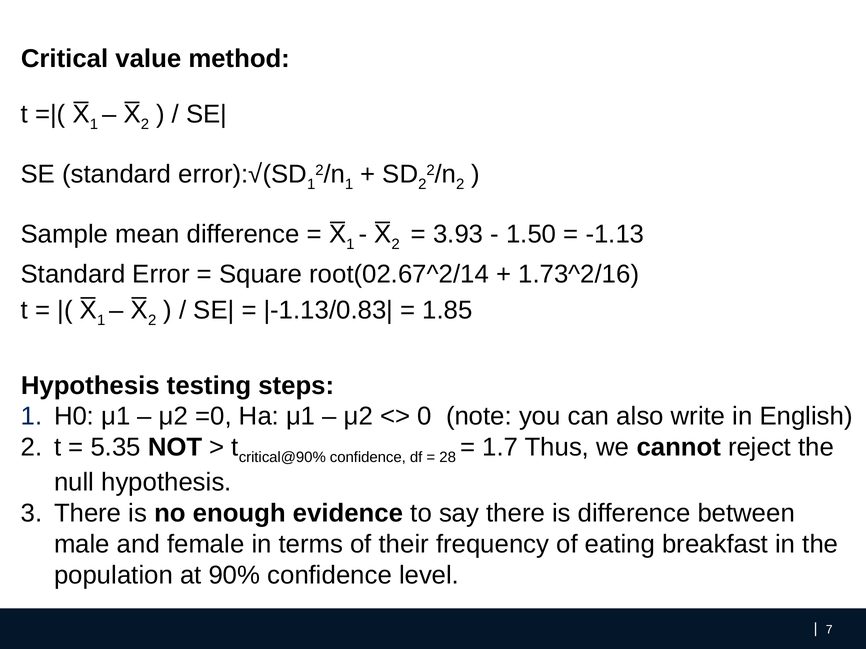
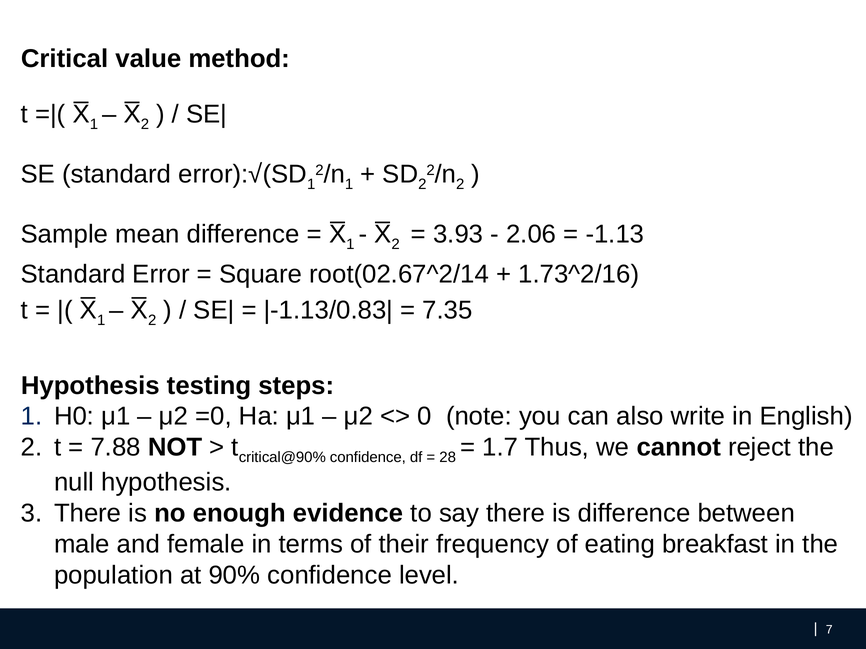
1.50: 1.50 -> 2.06 (531, 235)
1.85: 1.85 -> 7.35 (447, 311)
5.35: 5.35 -> 7.88 (116, 448)
